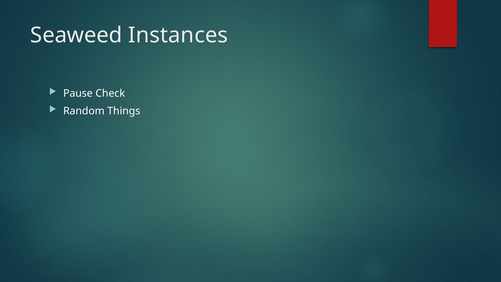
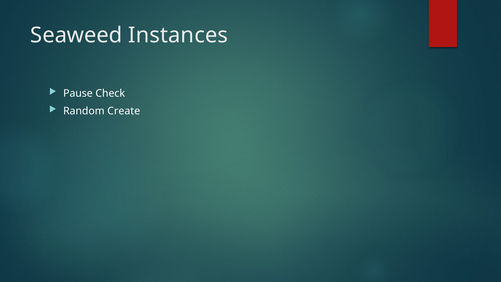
Things: Things -> Create (124, 111)
